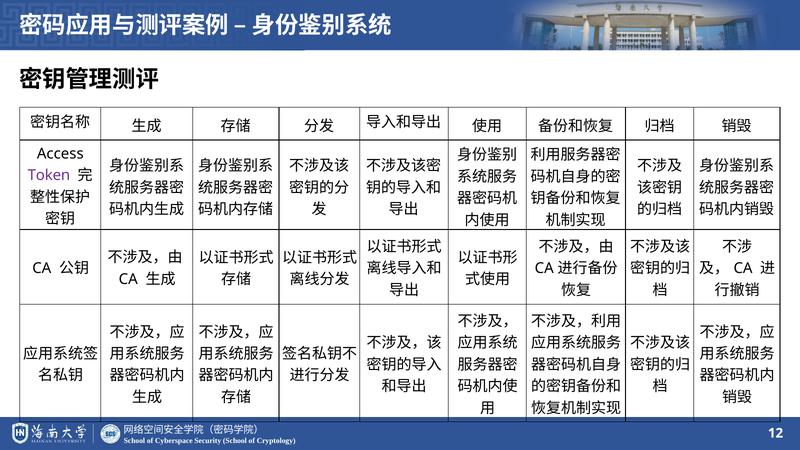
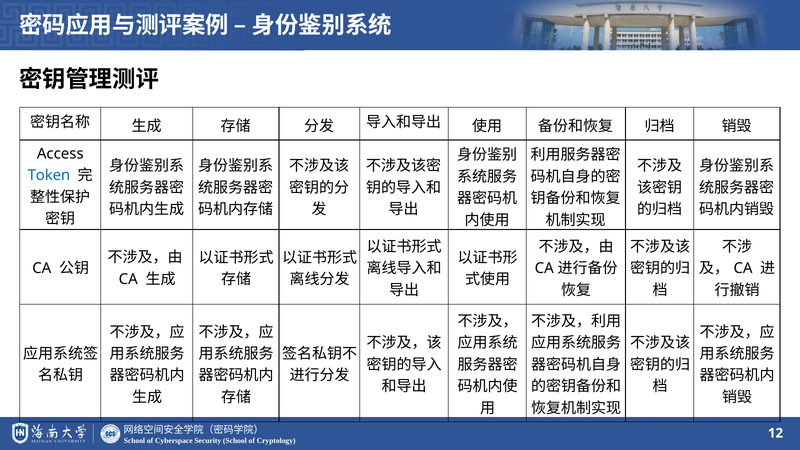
Token colour: purple -> blue (49, 175)
